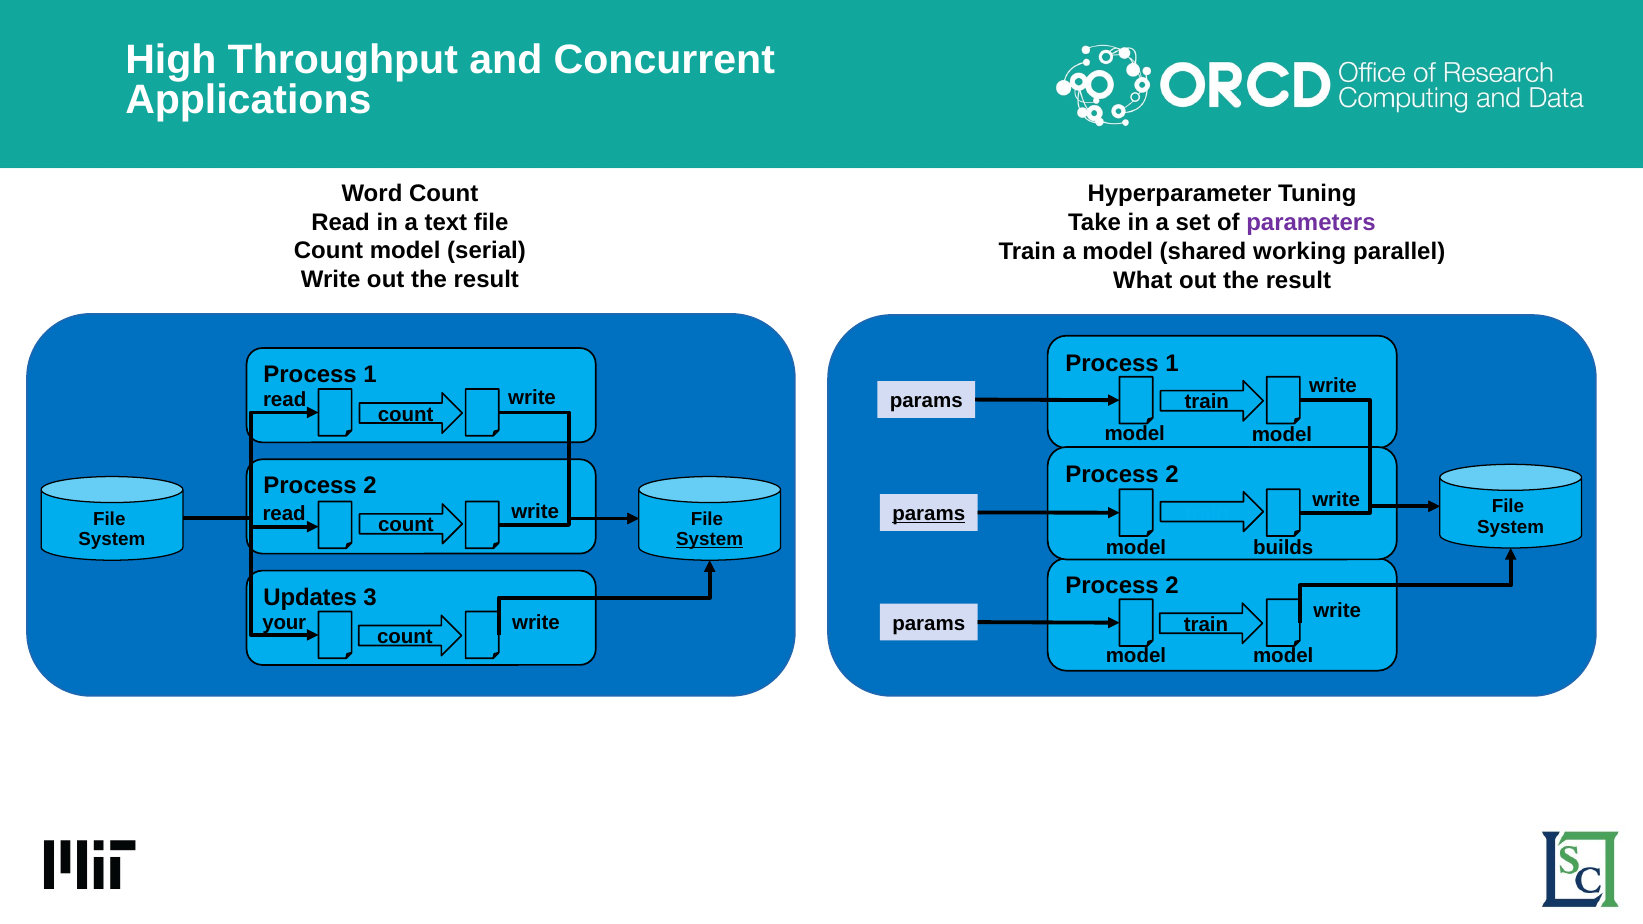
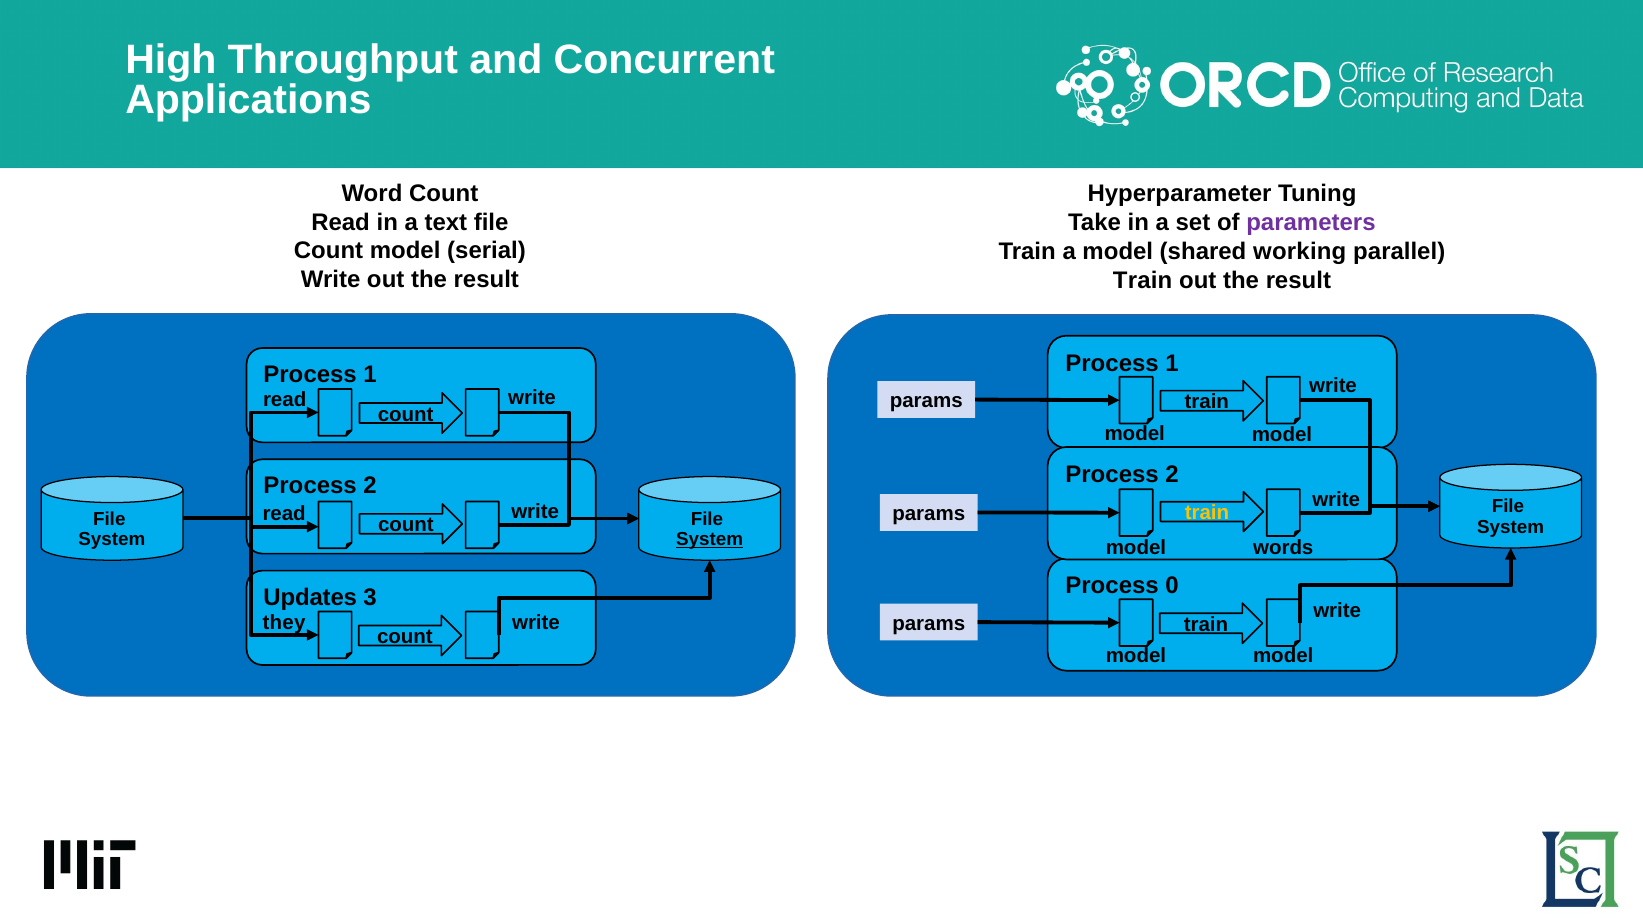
What: What -> Train (1143, 280)
train colour: light blue -> yellow (1207, 513)
params underline: present -> none (929, 514)
builds: builds -> words (1283, 548)
2: 2 -> 0 (1172, 586)
your: your -> they (284, 623)
